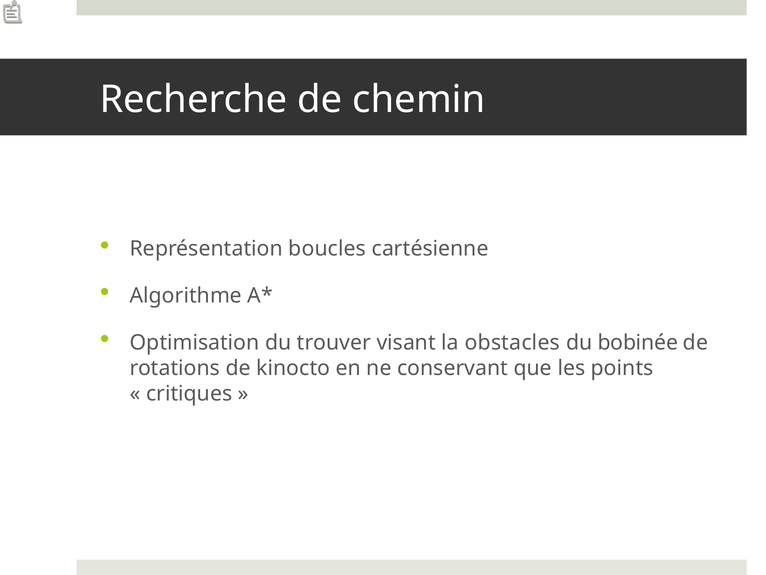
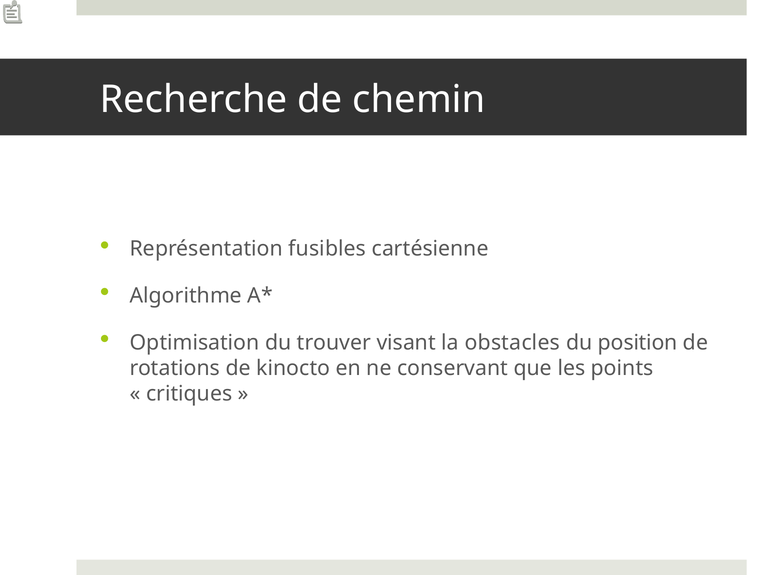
boucles: boucles -> fusibles (327, 249)
bobinée: bobinée -> position (638, 342)
